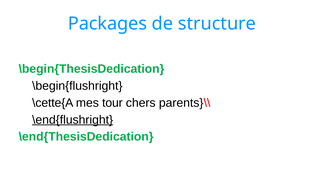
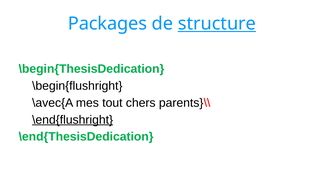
structure underline: none -> present (217, 24)
\cette{A: \cette{A -> \avec{A (53, 103)
tour: tour -> tout (112, 103)
